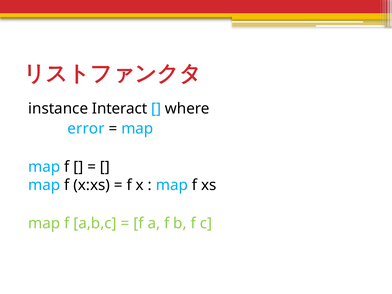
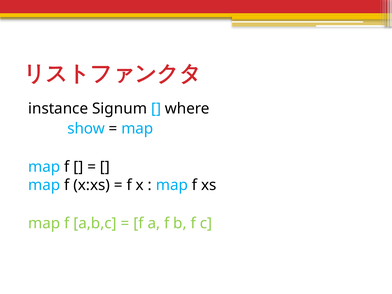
Interact: Interact -> Signum (120, 109)
error: error -> show (86, 129)
